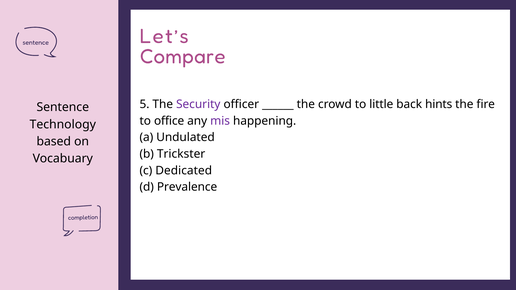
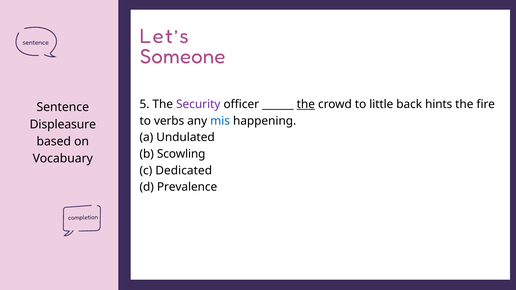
Compare: Compare -> Someone (183, 57)
the underline: none -> present (306, 104)
office: office -> verbs (169, 121)
mis colour: purple -> blue (220, 121)
Technology: Technology -> Displeasure (63, 124)
Trickster: Trickster -> Scowling (181, 154)
